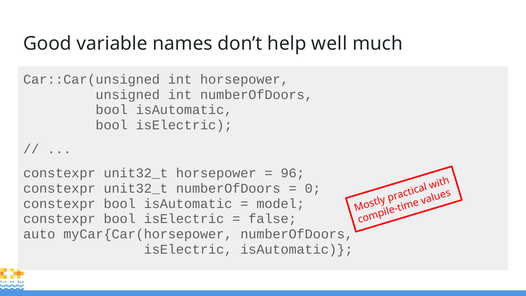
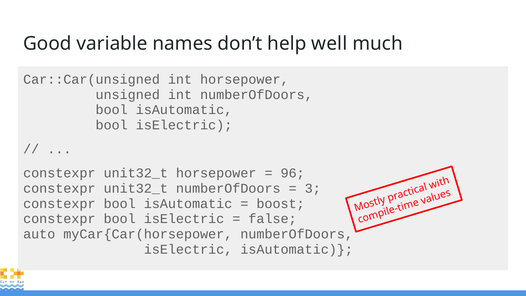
0: 0 -> 3 (313, 188)
model: model -> boost (281, 204)
